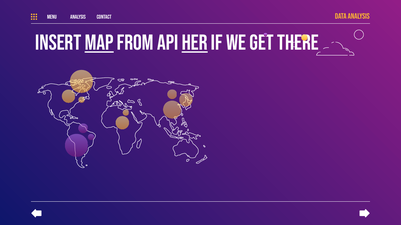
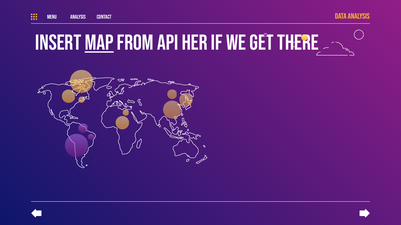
her underline: present -> none (195, 43)
